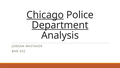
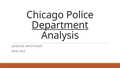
Chicago underline: present -> none (45, 15)
